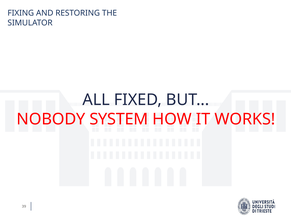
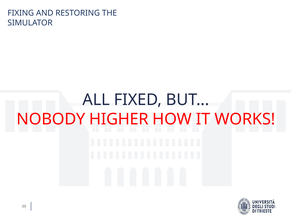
SYSTEM: SYSTEM -> HIGHER (119, 119)
